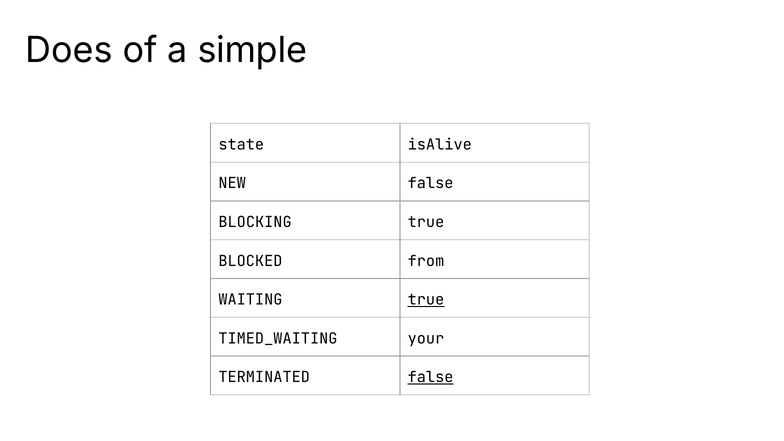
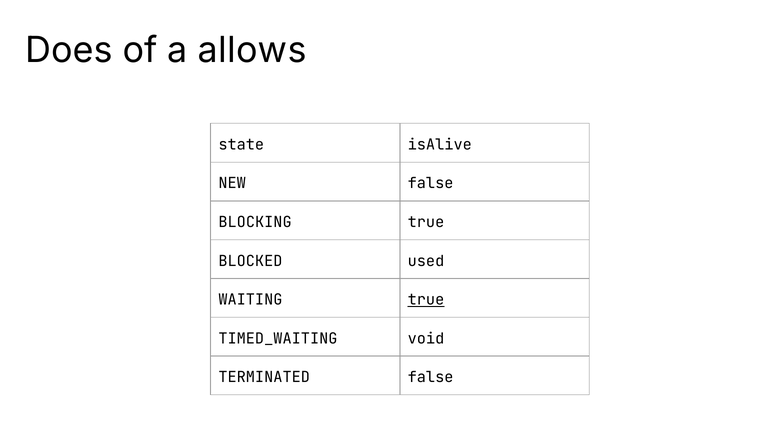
simple: simple -> allows (252, 50)
from: from -> used (426, 261)
your: your -> void (426, 339)
false underline: present -> none (431, 377)
